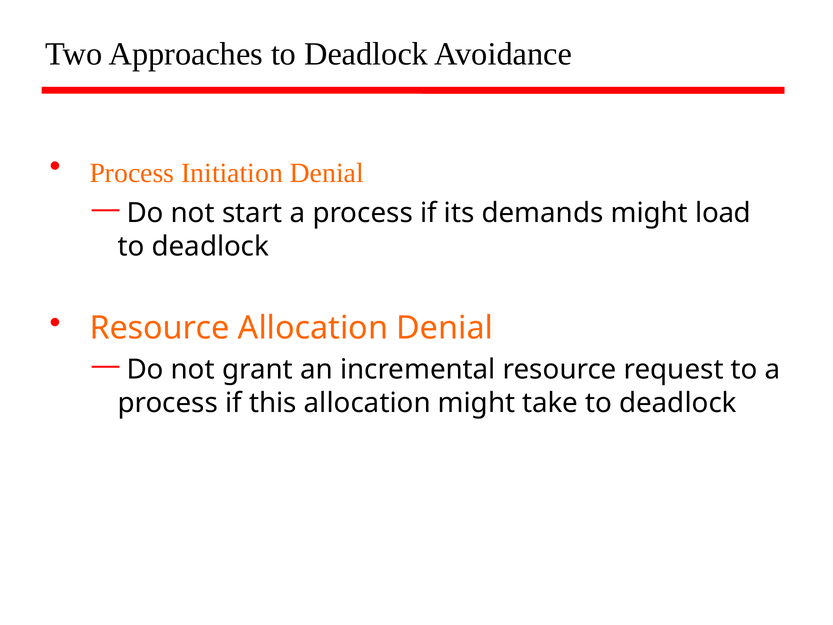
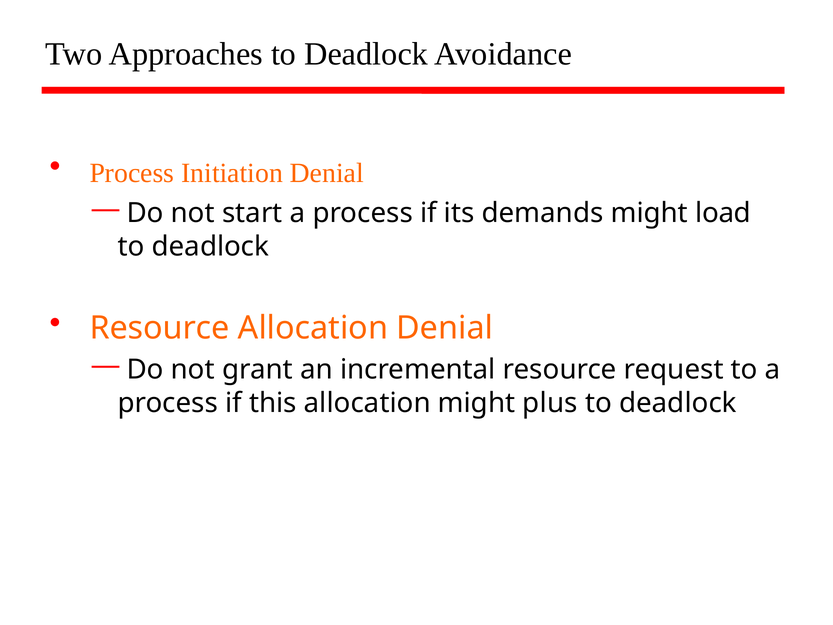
take: take -> plus (550, 403)
